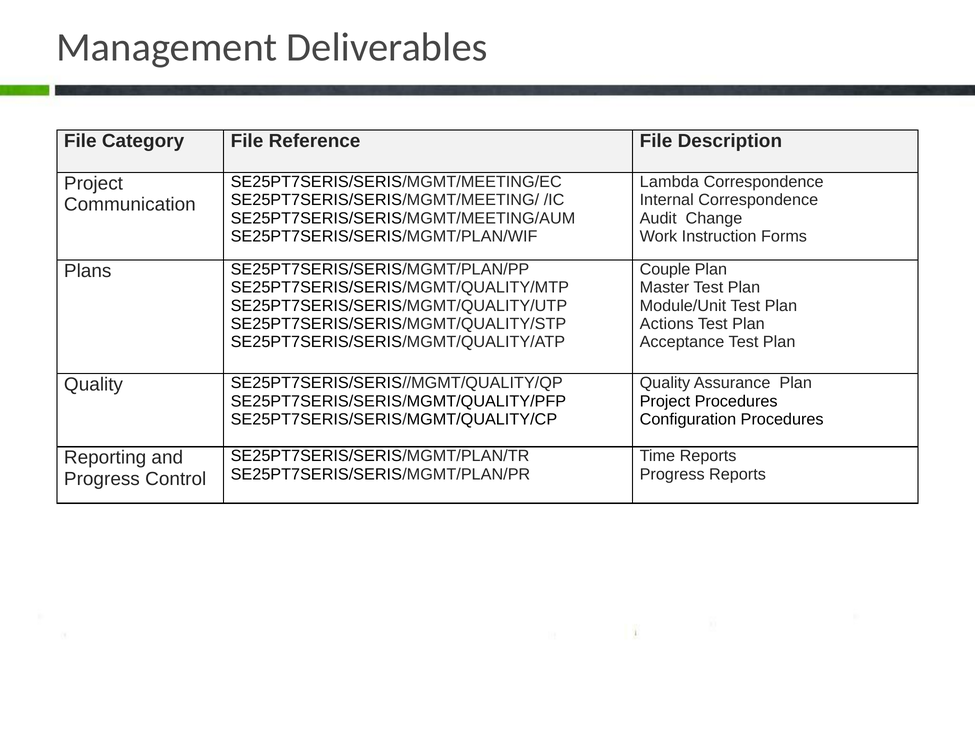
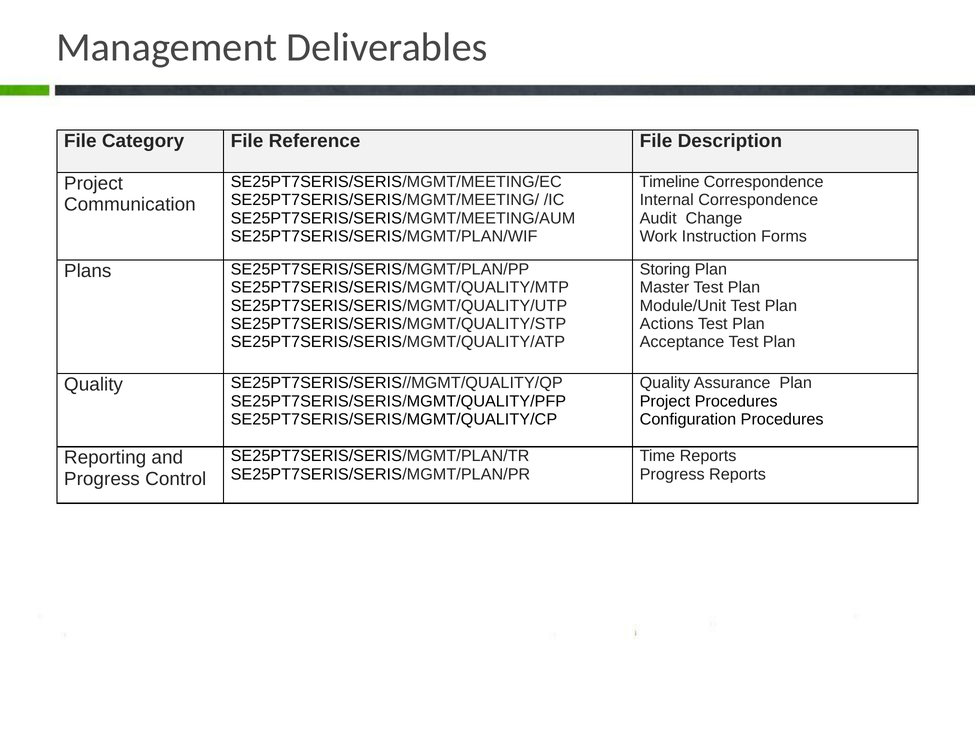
Lambda: Lambda -> Timeline (670, 182)
Couple: Couple -> Storing (665, 269)
